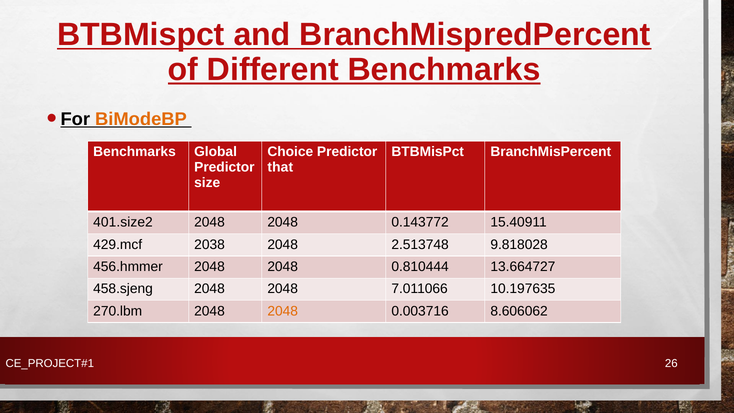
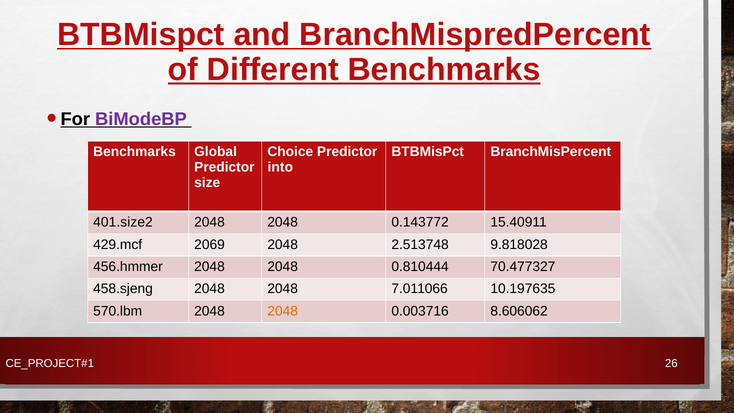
BiModeBP colour: orange -> purple (141, 119)
that: that -> into (280, 167)
2038: 2038 -> 2069 (210, 244)
13.664727: 13.664727 -> 70.477327 (523, 267)
270.lbm: 270.lbm -> 570.lbm (118, 311)
